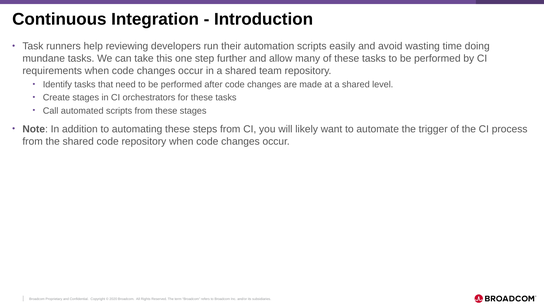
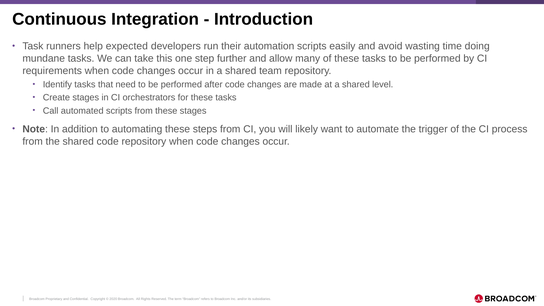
reviewing: reviewing -> expected (127, 46)
